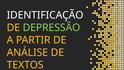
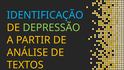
IDENTIFICAÇÃO colour: white -> light blue (45, 15)
